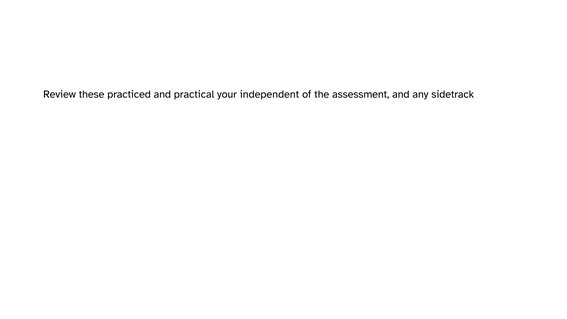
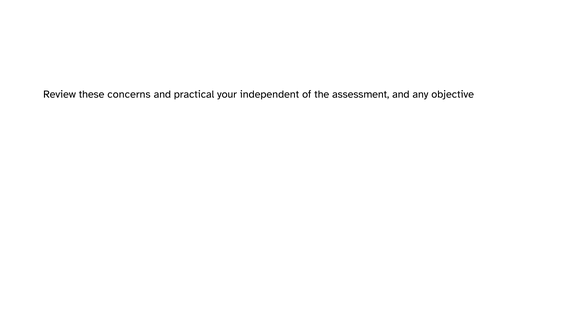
practiced: practiced -> concerns (129, 94)
sidetrack: sidetrack -> objective (453, 94)
